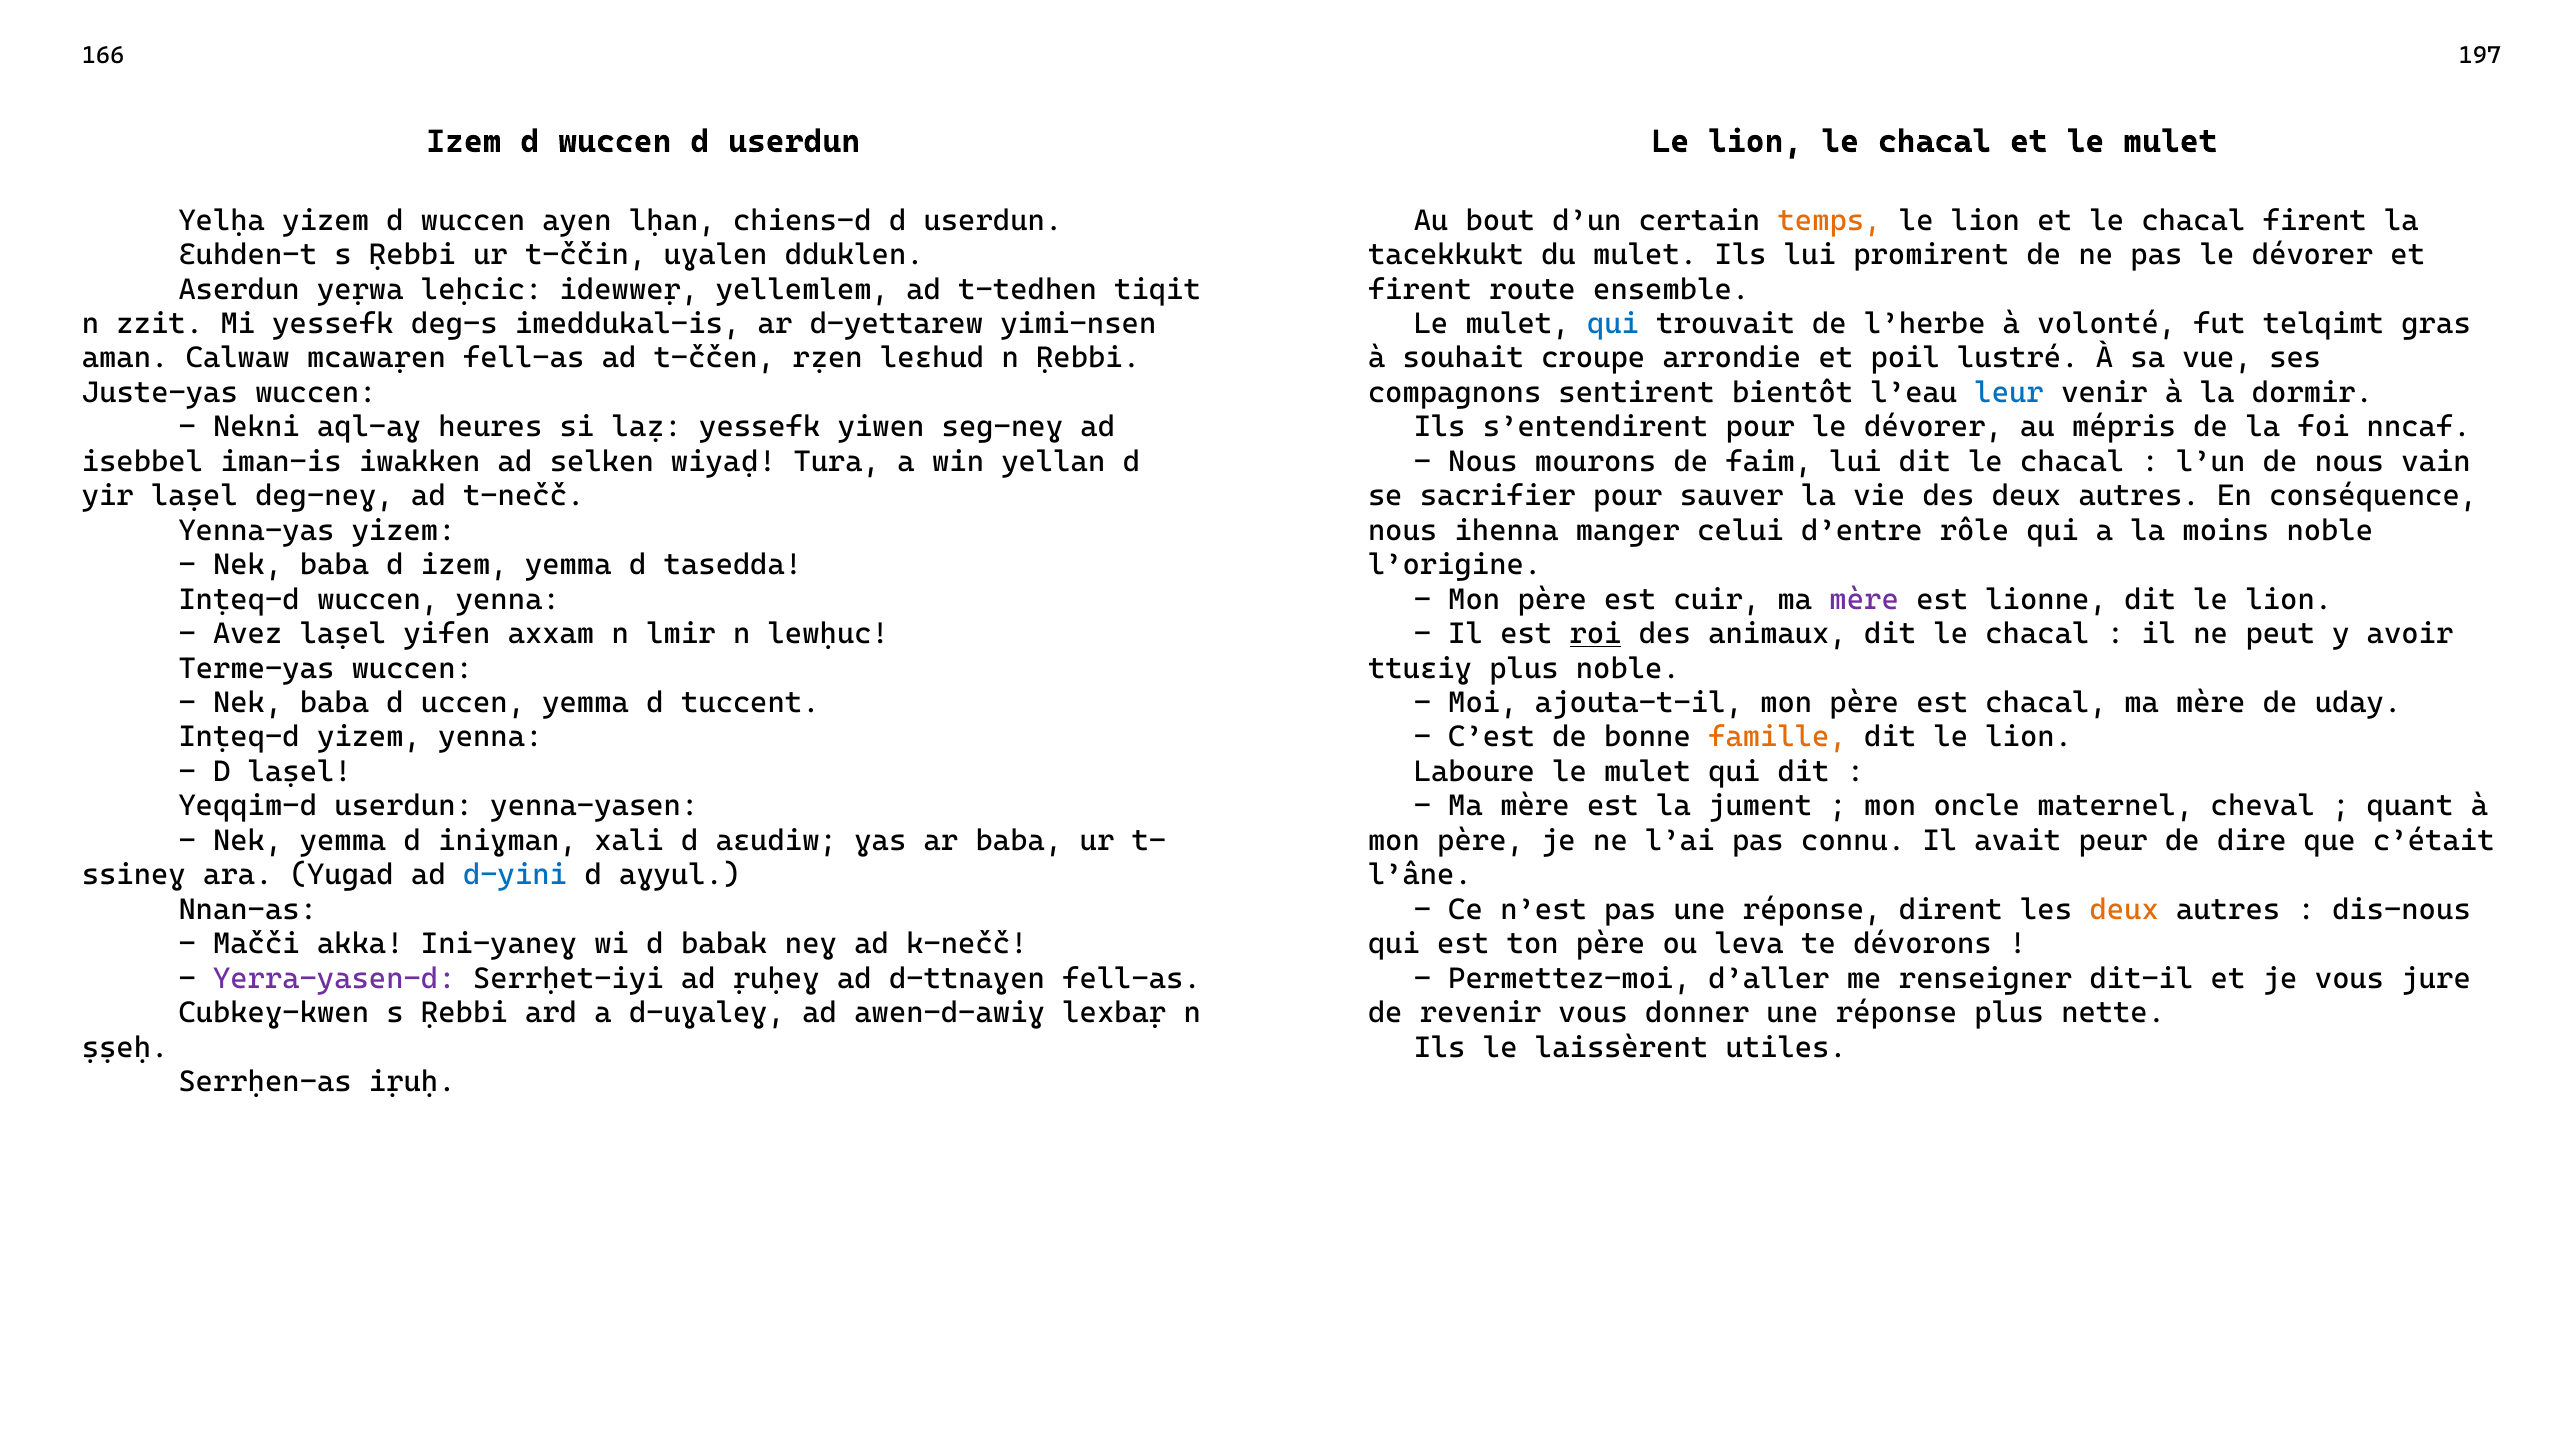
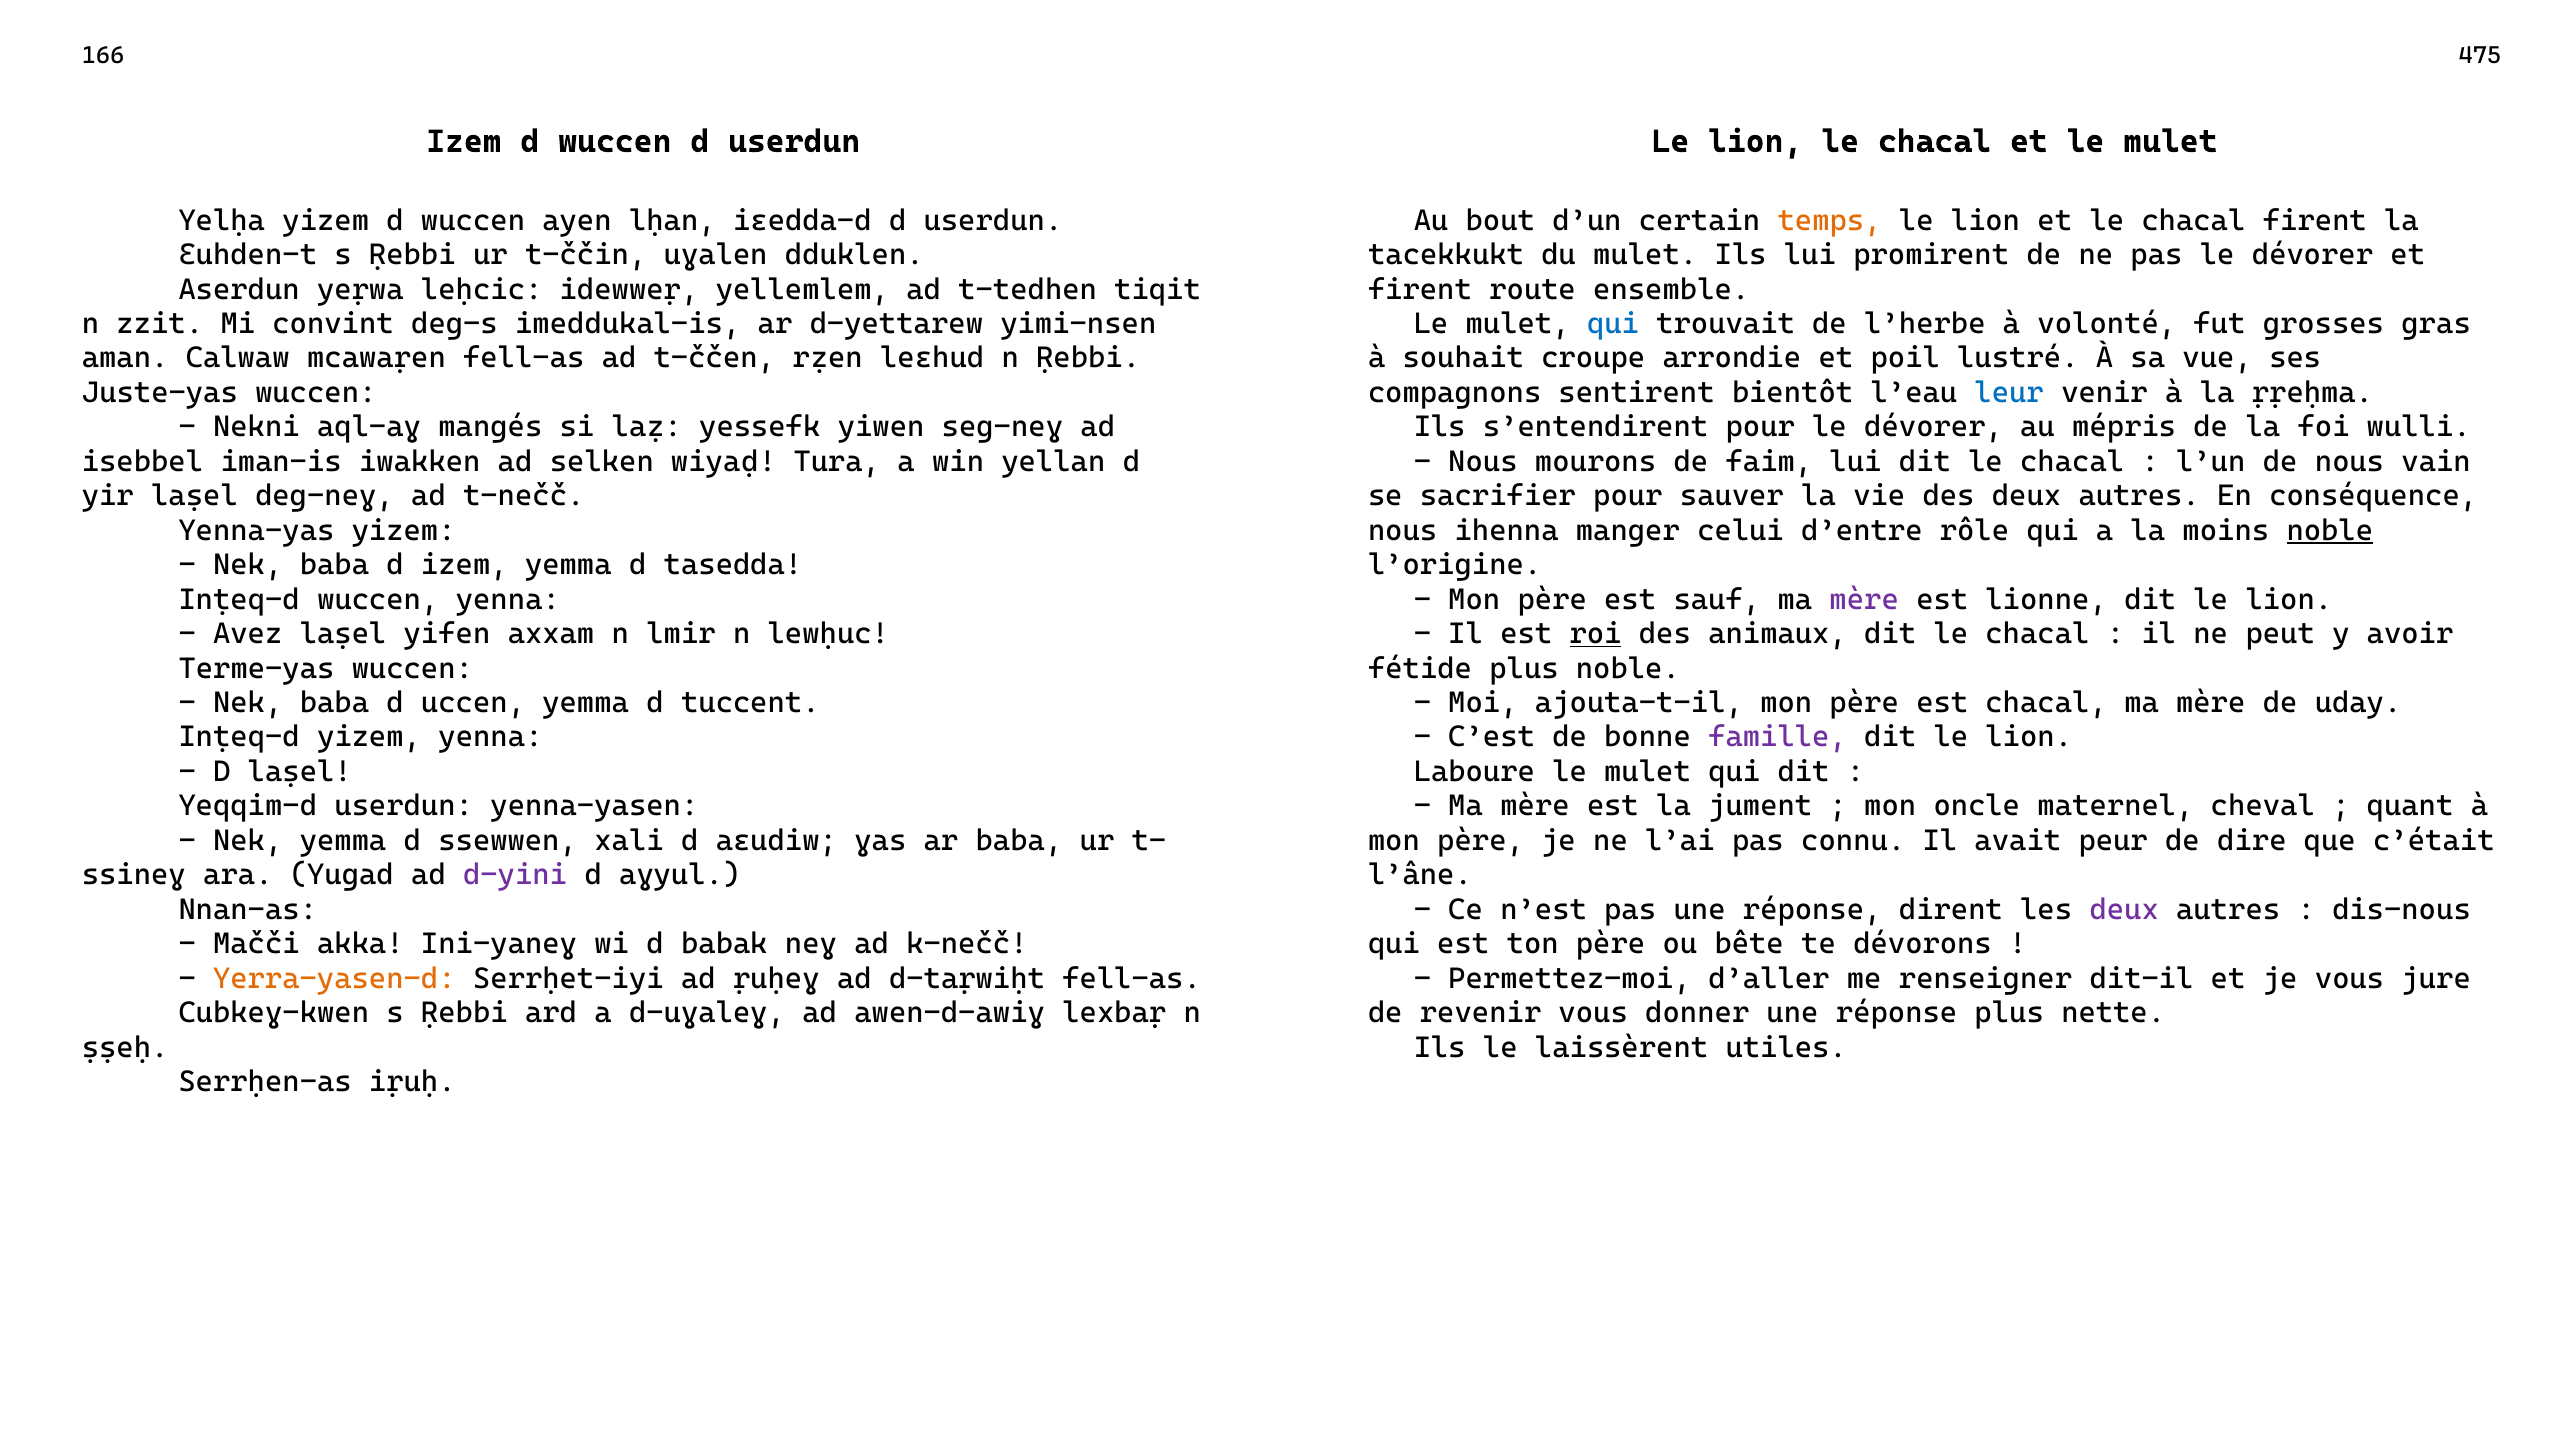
197: 197 -> 475 (2480, 56)
chiens-d: chiens-d -> iɛedda-d (802, 220)
Mi yessefk: yessefk -> convint (333, 324)
telqimt: telqimt -> grosses (2323, 324)
dormir: dormir -> ṛṛeḥma (2312, 393)
heures: heures -> mangés (490, 427)
nncaf: nncaf -> wulli (2419, 427)
noble underline: none -> present (2330, 530)
cuir: cuir -> sauf (1717, 599)
ttuɛiɣ: ttuɛiɣ -> fétide (1420, 668)
famille colour: orange -> purple (1777, 737)
iniɣman: iniɣman -> ssewwen (508, 841)
d-yini colour: blue -> purple (515, 875)
deux colour: orange -> purple (2124, 909)
leva: leva -> bête (1749, 944)
Yerra-yasen-d colour: purple -> orange (334, 978)
d-ttnaɣen: d-ttnaɣen -> d-taṛwiḥt (967, 978)
